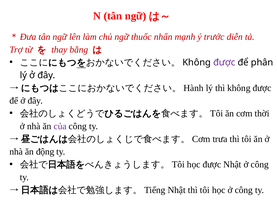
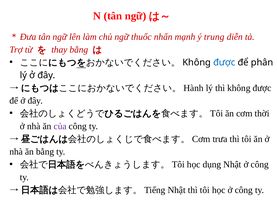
trước: trước -> trung (214, 37)
được colour: purple -> blue (224, 62)
ăn động: động -> bằng (45, 152)
học được: được -> dụng (212, 164)
